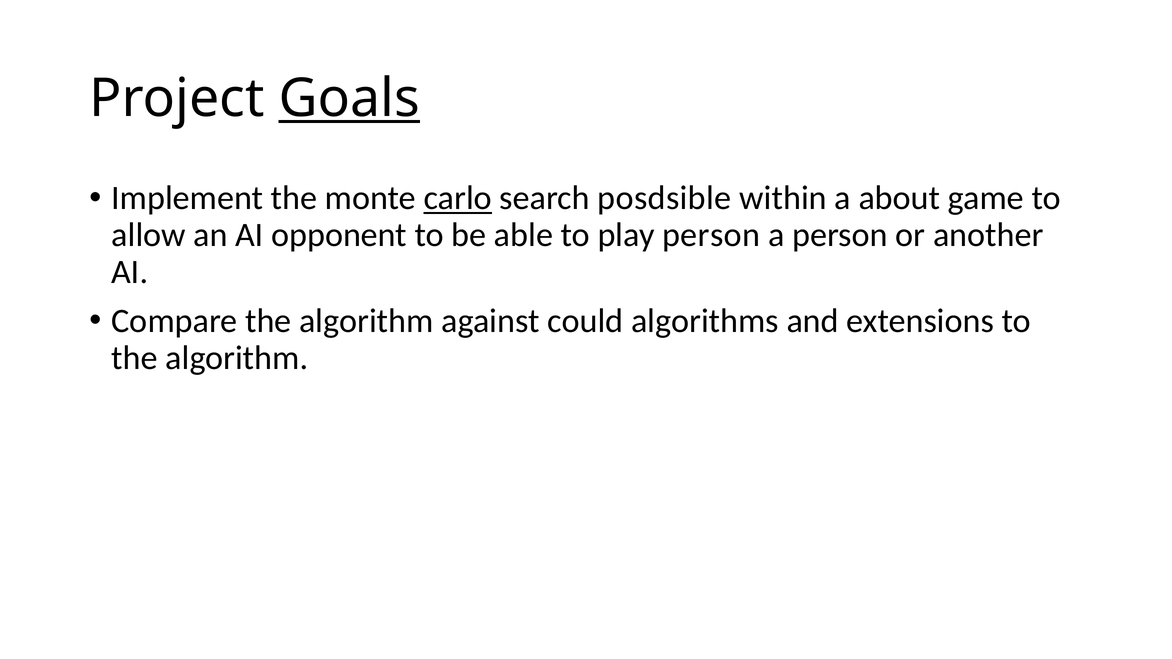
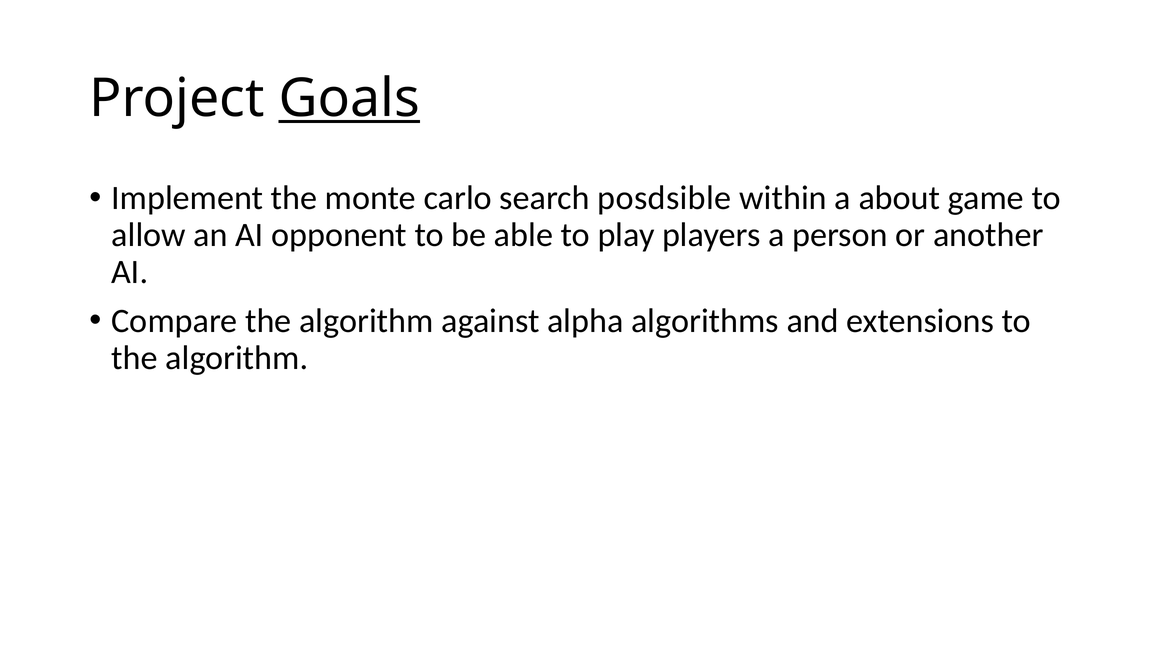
carlo underline: present -> none (458, 198)
play person: person -> players (711, 235)
could: could -> alpha (585, 321)
